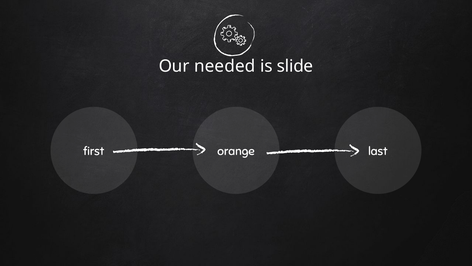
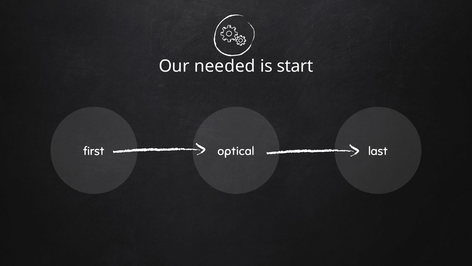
slide: slide -> start (295, 66)
orange: orange -> optical (236, 151)
